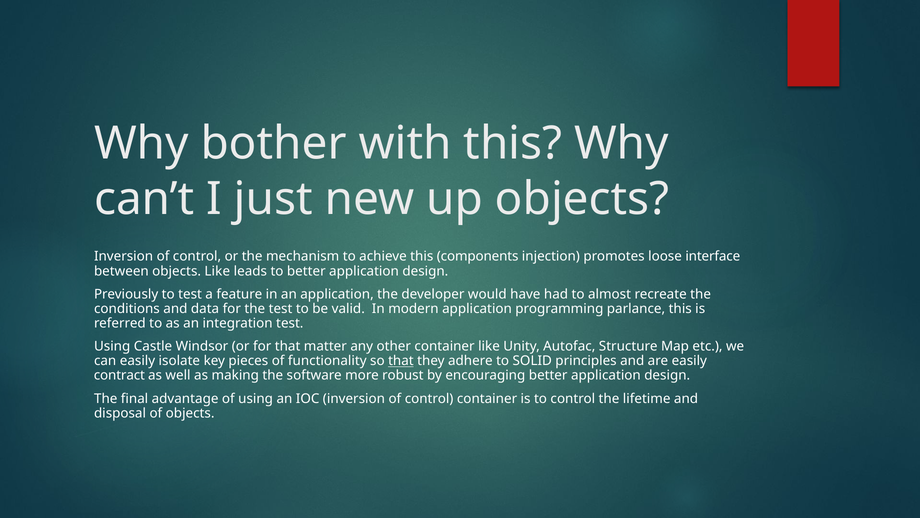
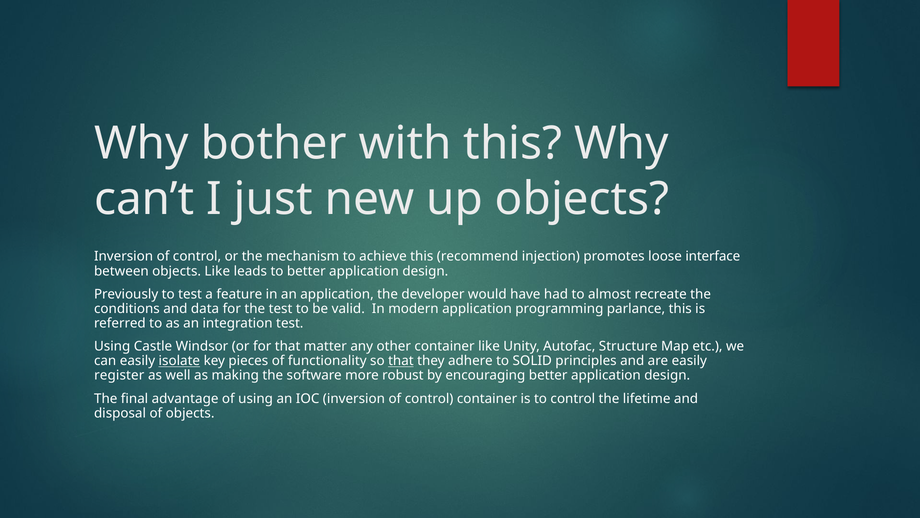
components: components -> recommend (478, 256)
isolate underline: none -> present (179, 361)
contract: contract -> register (119, 375)
